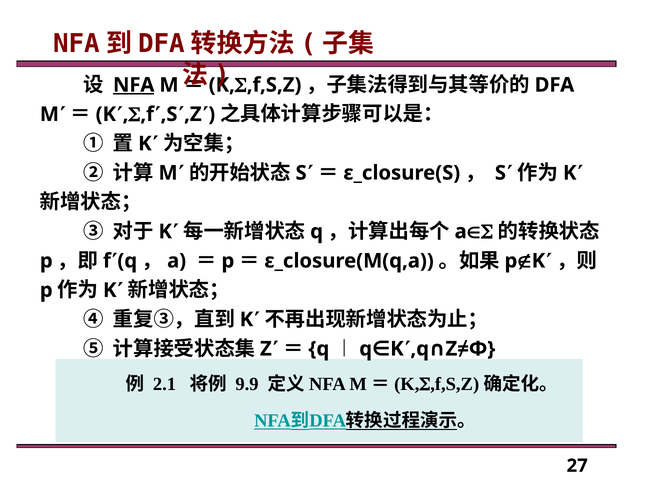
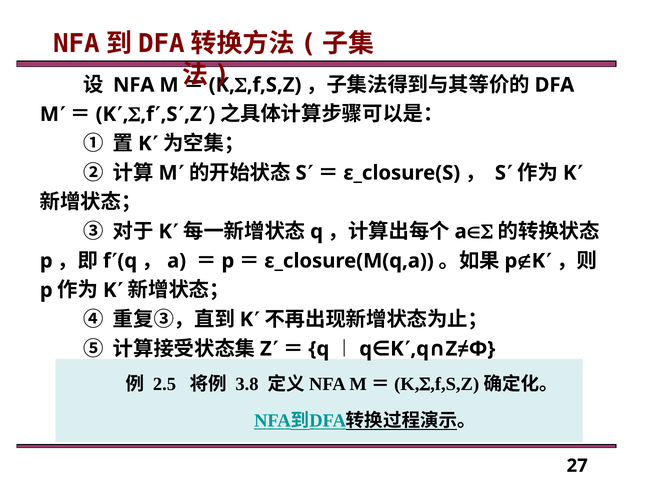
NFA underline: present -> none (134, 85)
2.1: 2.1 -> 2.5 (165, 384)
9.9: 9.9 -> 3.8 (247, 384)
